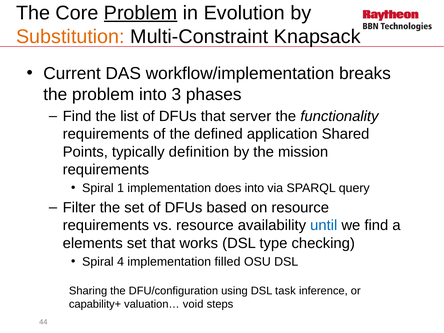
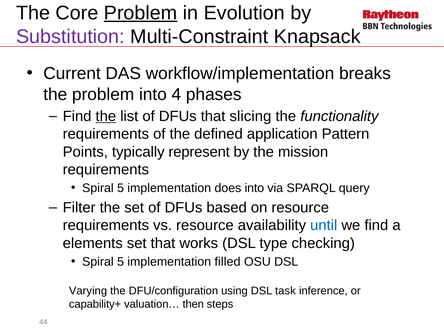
Substitution colour: orange -> purple (70, 37)
3: 3 -> 4 (176, 94)
the underline: none -> present (106, 116)
server: server -> slicing (250, 116)
Shared: Shared -> Pattern (346, 134)
definition: definition -> represent (199, 152)
1: 1 -> 5 (121, 188)
4: 4 -> 5 (121, 262)
Sharing: Sharing -> Varying (88, 291)
void: void -> then (193, 304)
